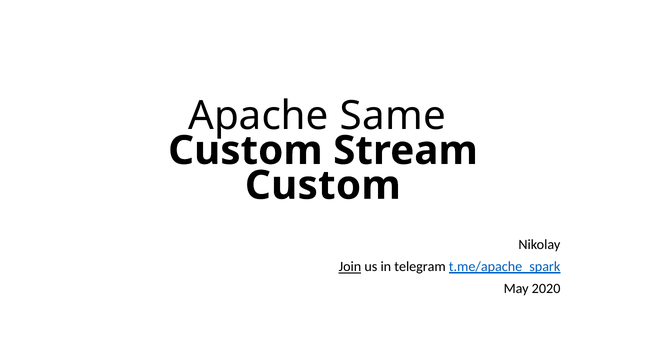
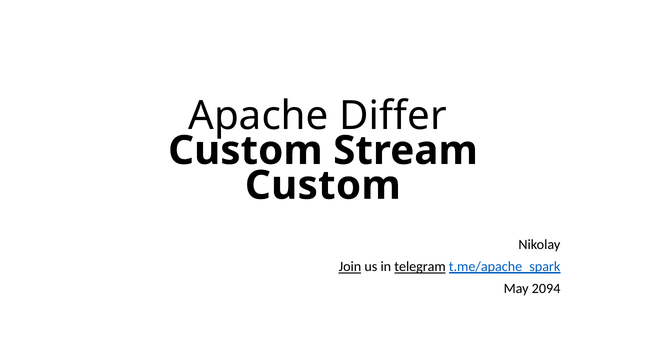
Same: Same -> Differ (393, 116)
telegram underline: none -> present (420, 267)
2020: 2020 -> 2094 (546, 289)
